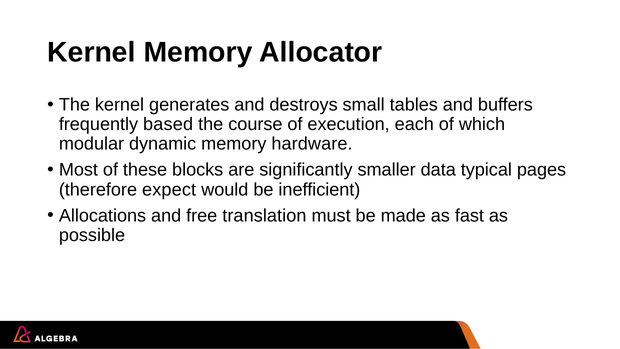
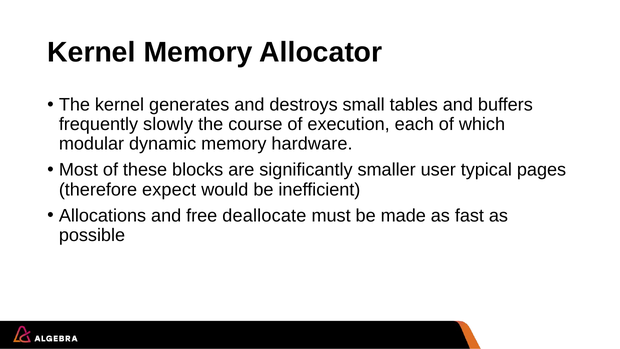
based: based -> slowly (168, 124)
data: data -> user (438, 170)
translation: translation -> deallocate (264, 215)
